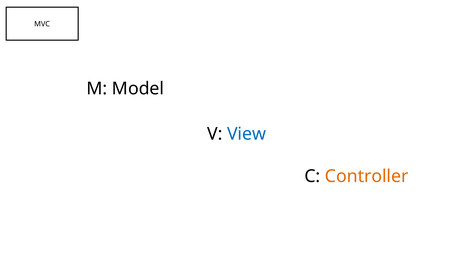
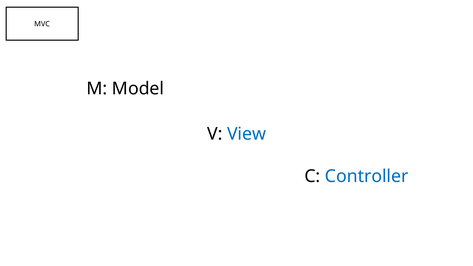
Controller colour: orange -> blue (367, 176)
